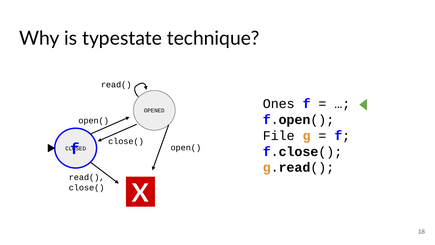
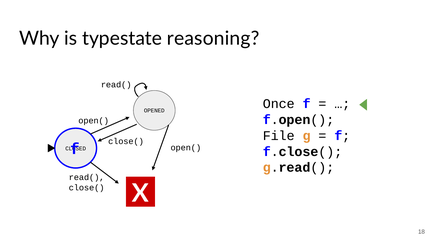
technique: technique -> reasoning (213, 38)
Ones: Ones -> Once (279, 104)
